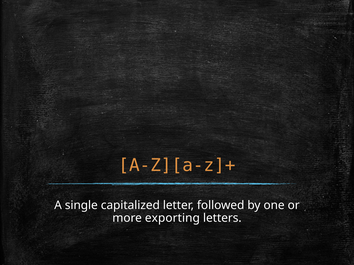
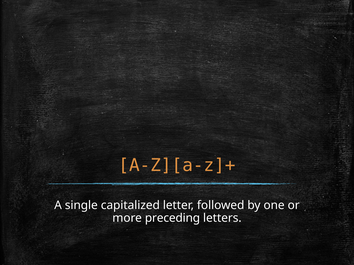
exporting: exporting -> preceding (172, 218)
